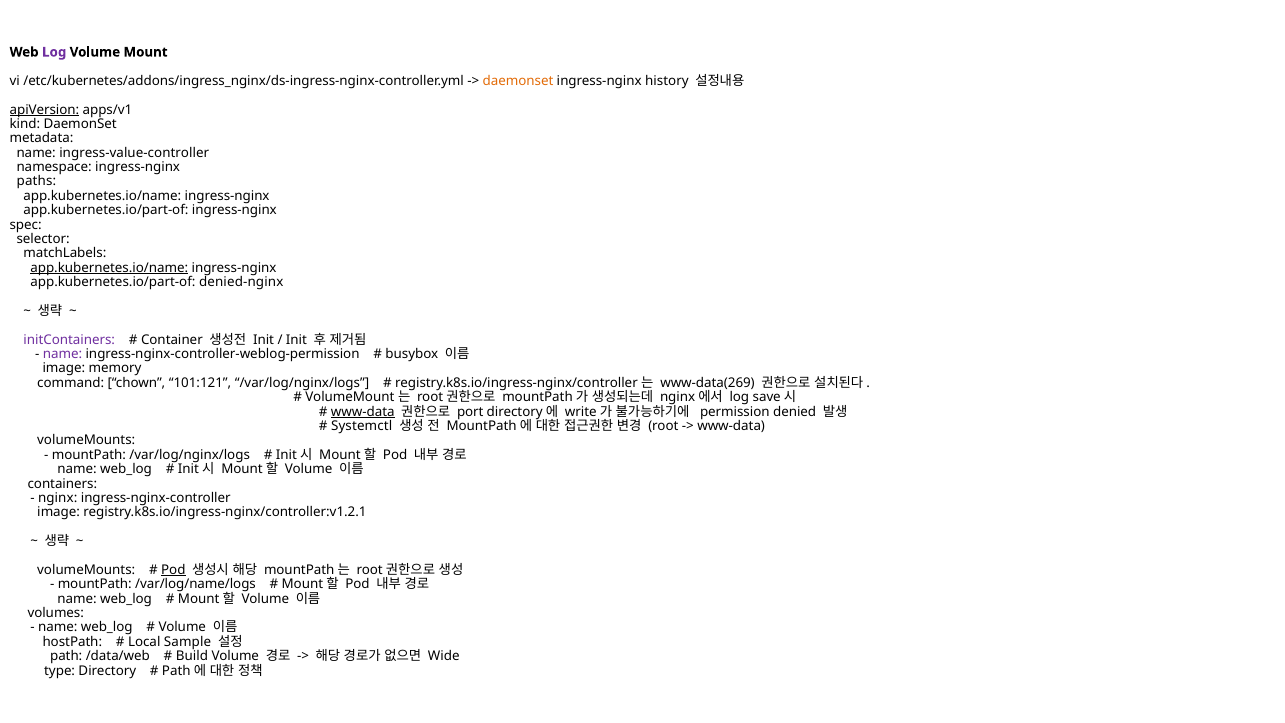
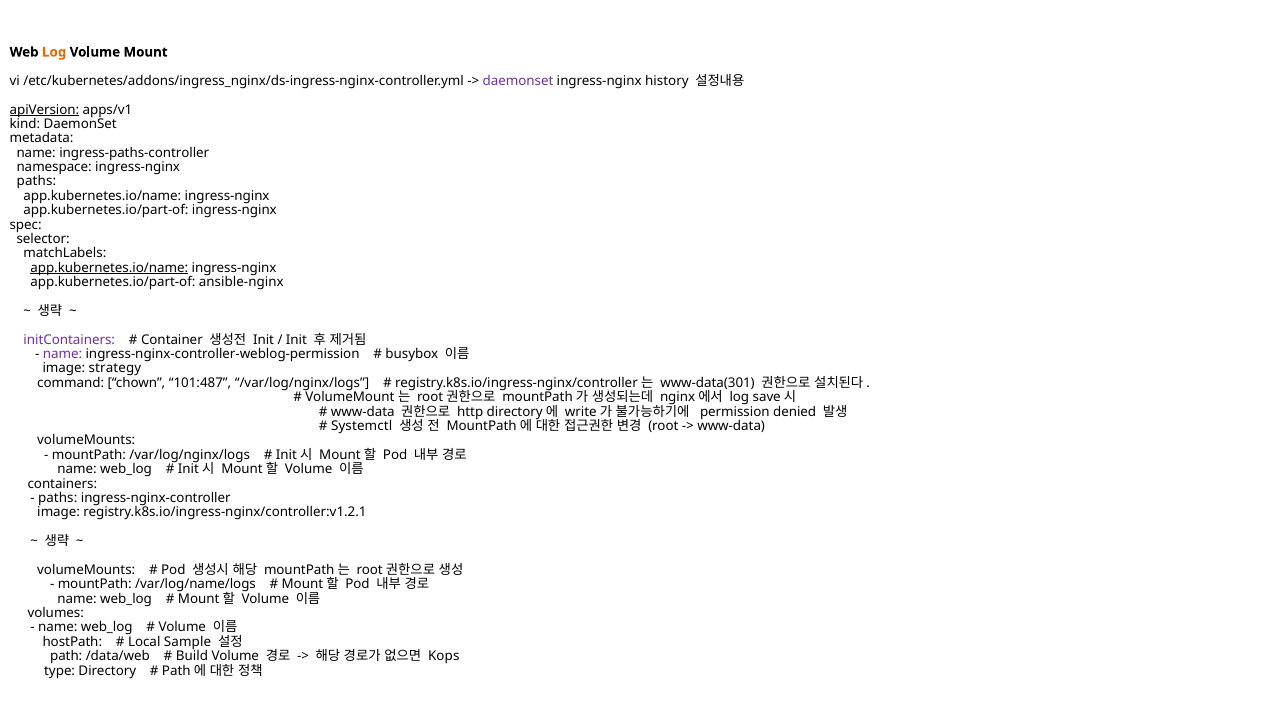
Log colour: purple -> orange (54, 52)
daemonset colour: orange -> purple (518, 81)
ingress-value-controller: ingress-value-controller -> ingress-paths-controller (134, 153)
denied-nginx: denied-nginx -> ansible-nginx (241, 282)
memory: memory -> strategy (115, 368)
101:121: 101:121 -> 101:487 (200, 383)
www-data(269: www-data(269 -> www-data(301 (708, 383)
www-data underline: present -> none (363, 412)
port: port -> http (470, 412)
nginx: nginx -> paths (58, 498)
Pod underline: present -> none (173, 570)
Wide: Wide -> Kops (444, 656)
